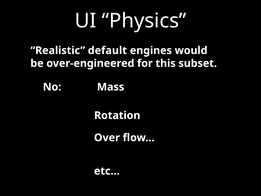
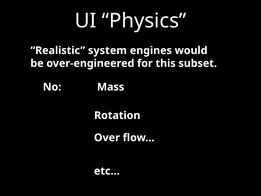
default: default -> system (107, 50)
